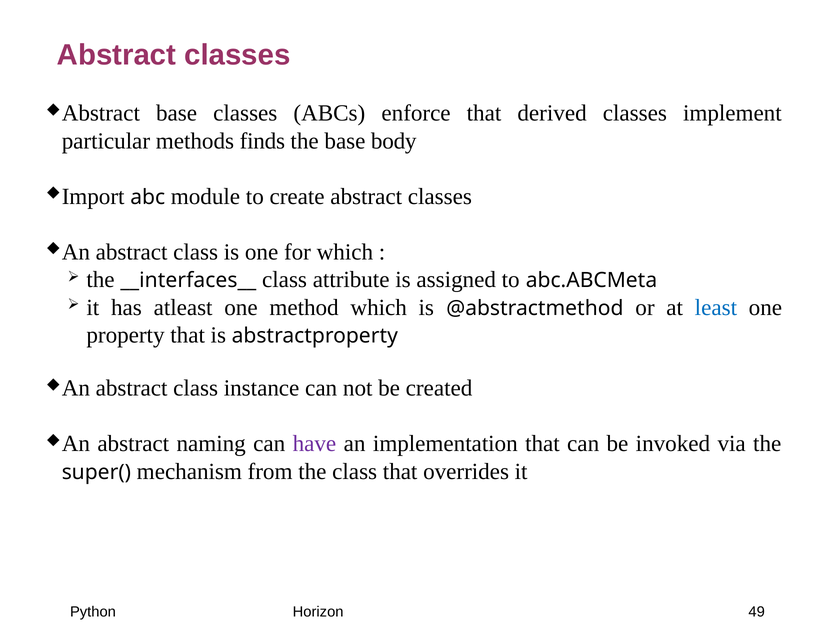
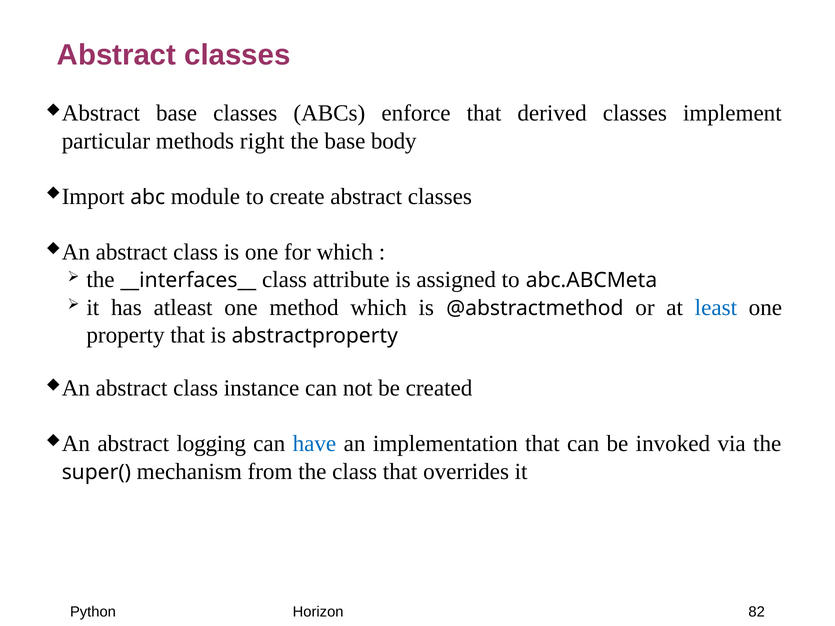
finds: finds -> right (262, 141)
naming: naming -> logging (211, 444)
have colour: purple -> blue (314, 444)
49: 49 -> 82 (757, 612)
